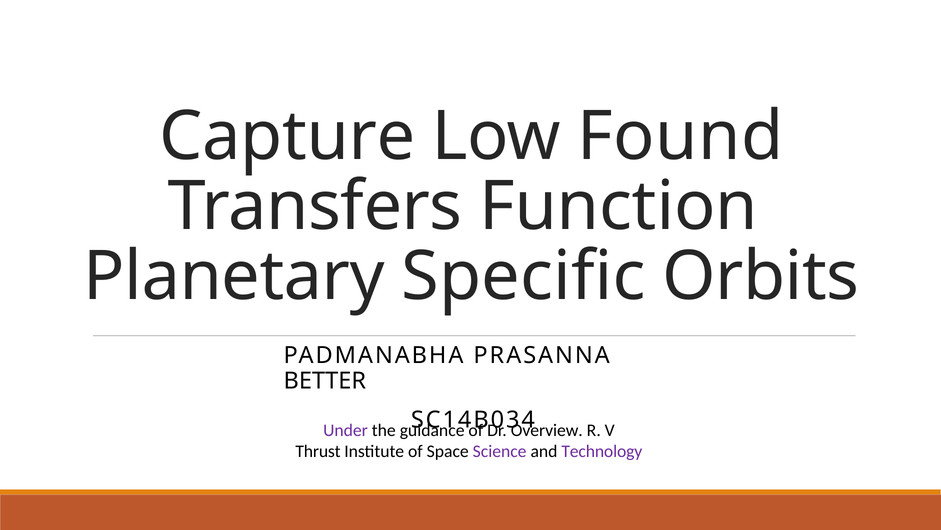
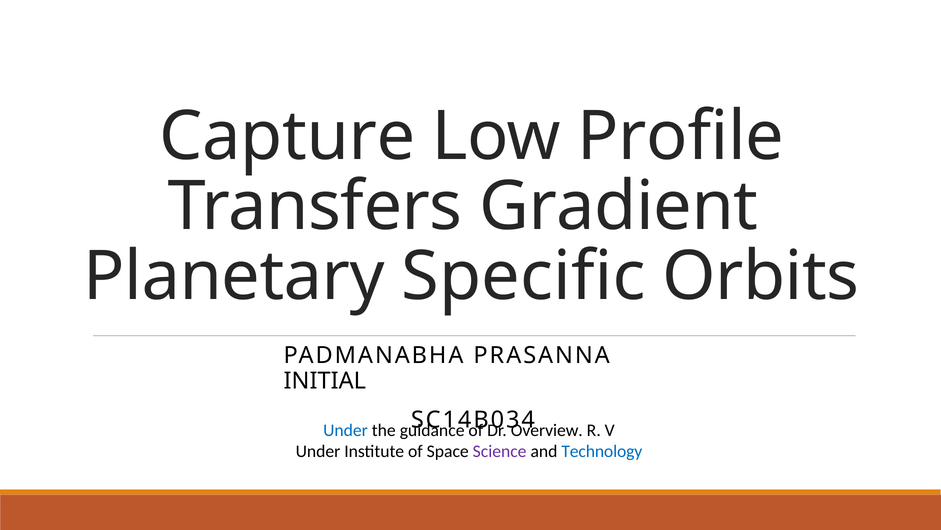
Found: Found -> Profile (681, 136)
Function: Function -> Gradient (619, 206)
BETTER: BETTER -> INITIAL (325, 380)
Under colour: purple -> blue (346, 430)
Thrust: Thrust -> Under (318, 451)
Technology colour: purple -> blue (602, 451)
